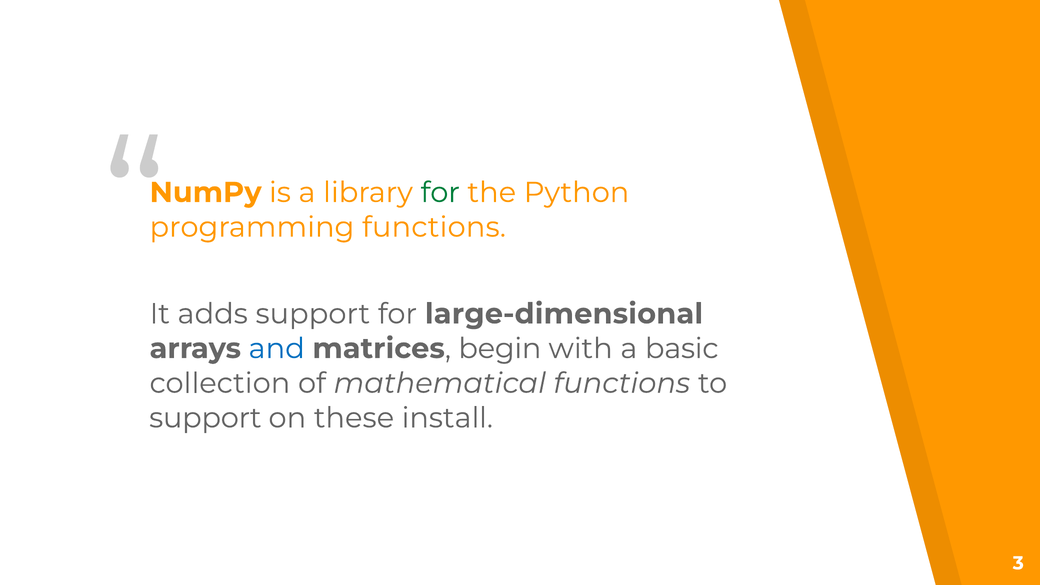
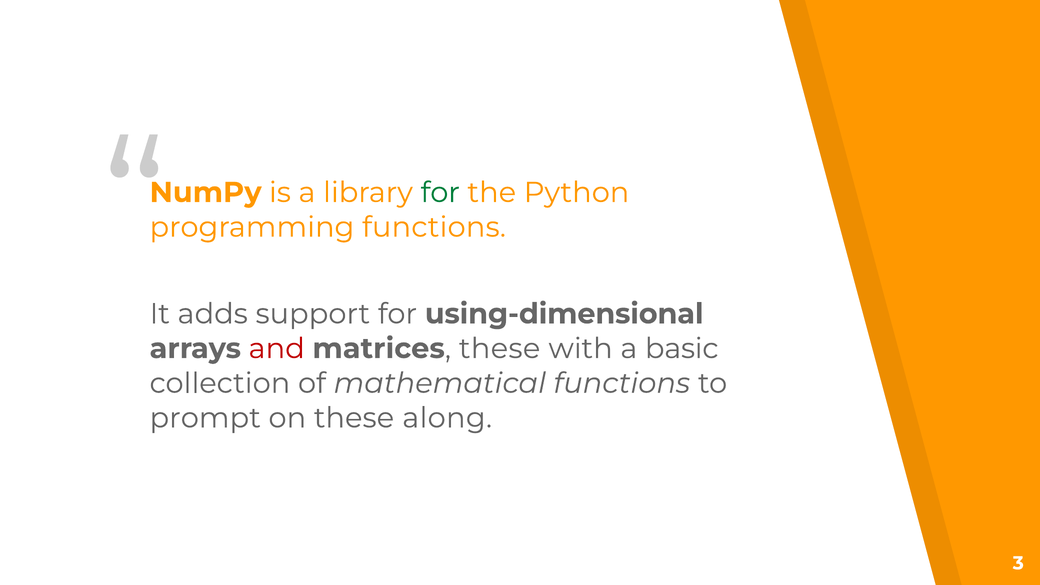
large-dimensional: large-dimensional -> using-dimensional (564, 314)
and colour: blue -> red (277, 349)
matrices begin: begin -> these (500, 349)
support: support -> prompt (205, 418)
install: install -> along (447, 418)
